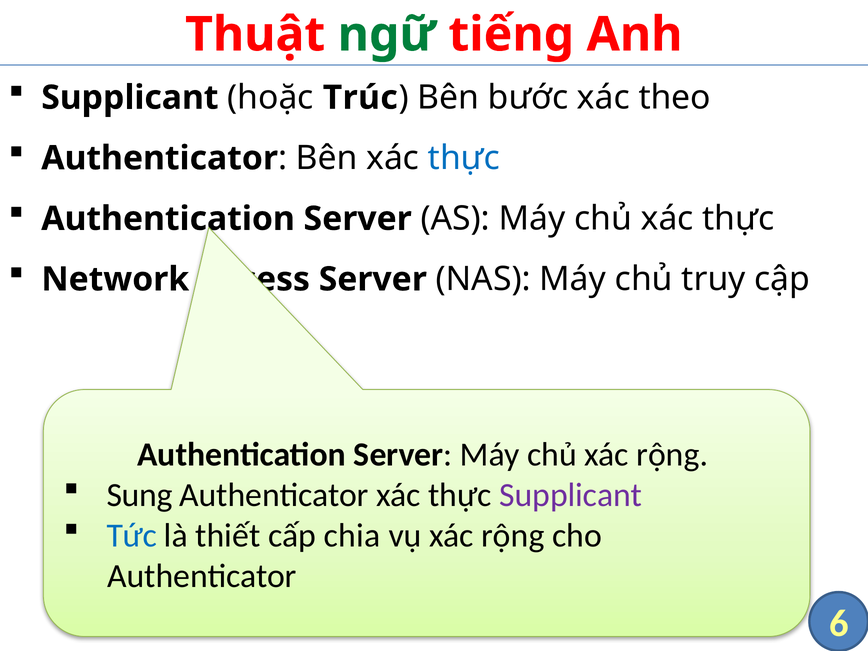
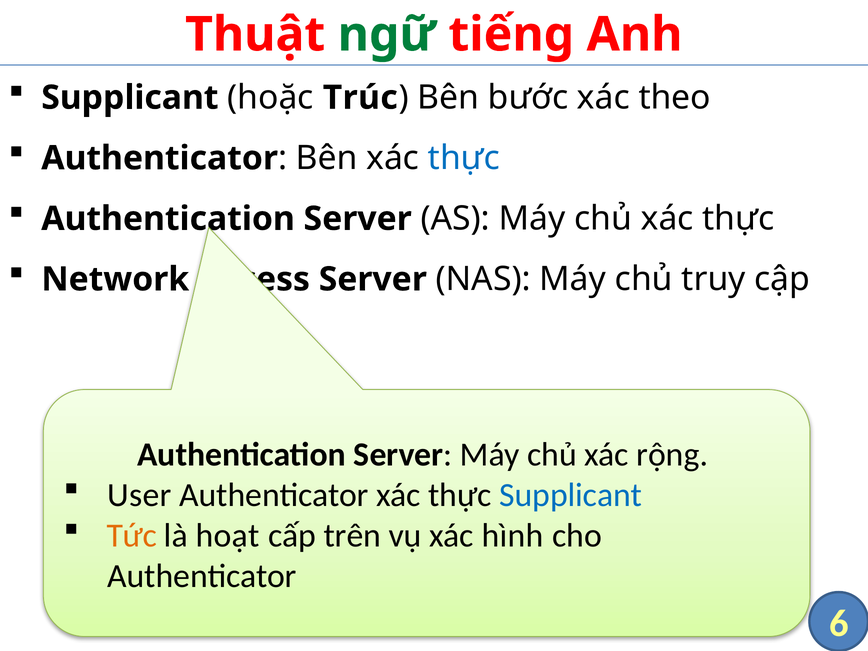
Sung: Sung -> User (139, 495)
Supplicant colour: purple -> blue (571, 495)
Tức colour: blue -> orange (132, 536)
thiết: thiết -> hoạt (228, 536)
chia: chia -> trên (352, 536)
vụ xác rộng: rộng -> hình (513, 536)
